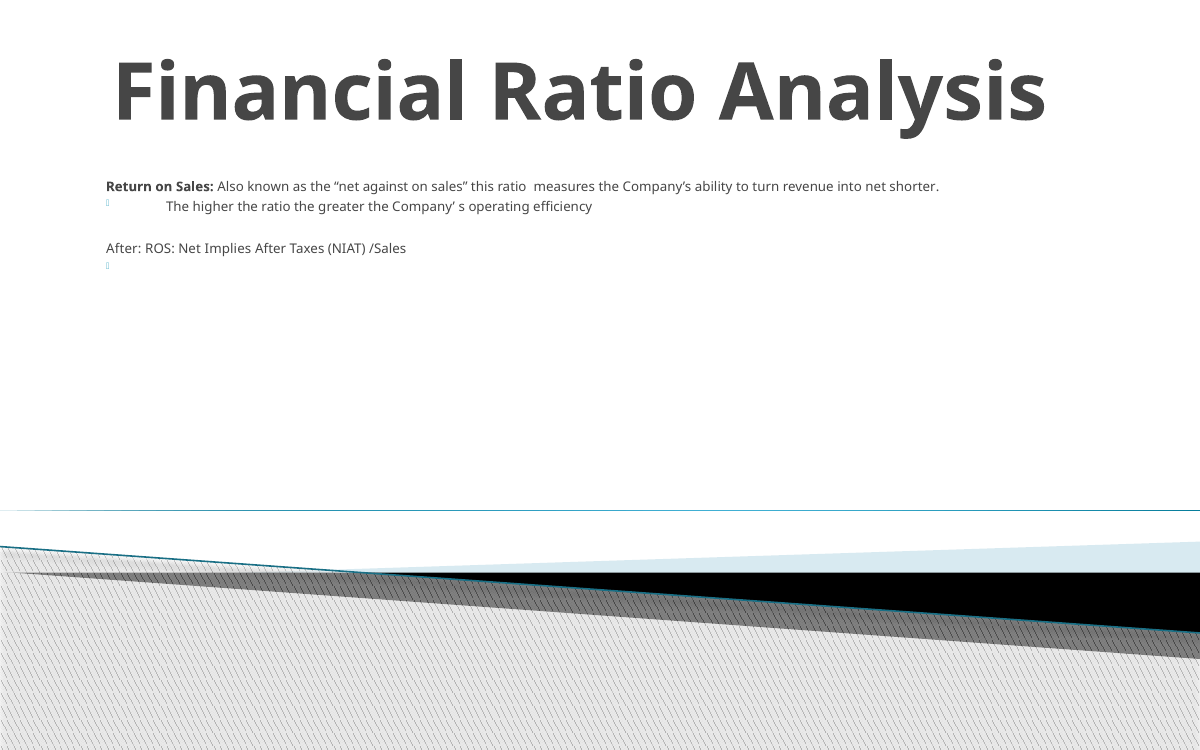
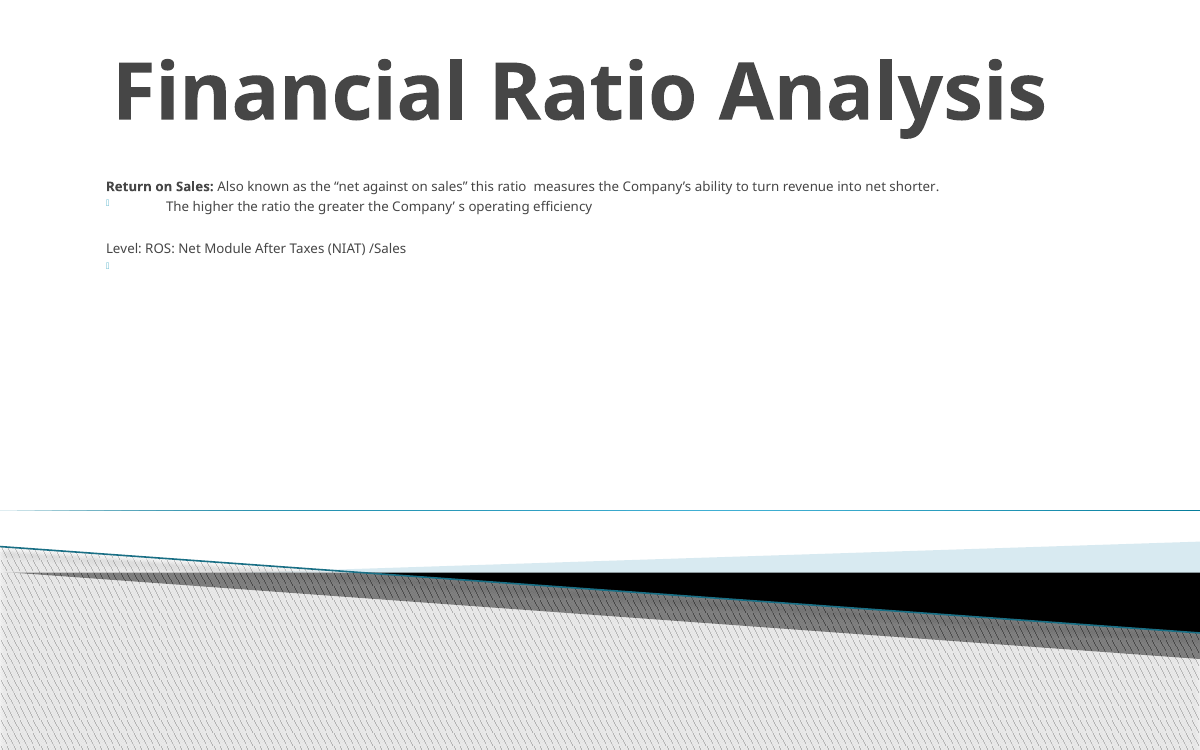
After: After -> Level (124, 249)
Implies: Implies -> Module (228, 249)
